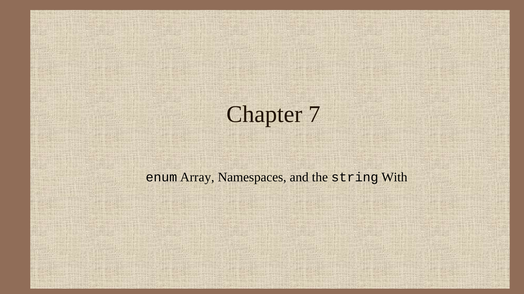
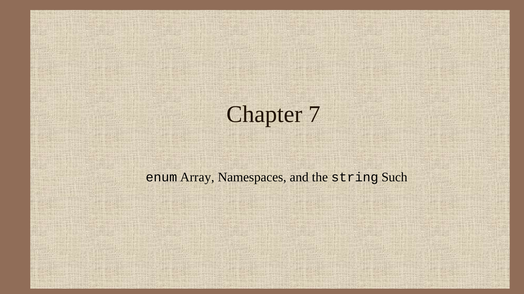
With: With -> Such (394, 178)
